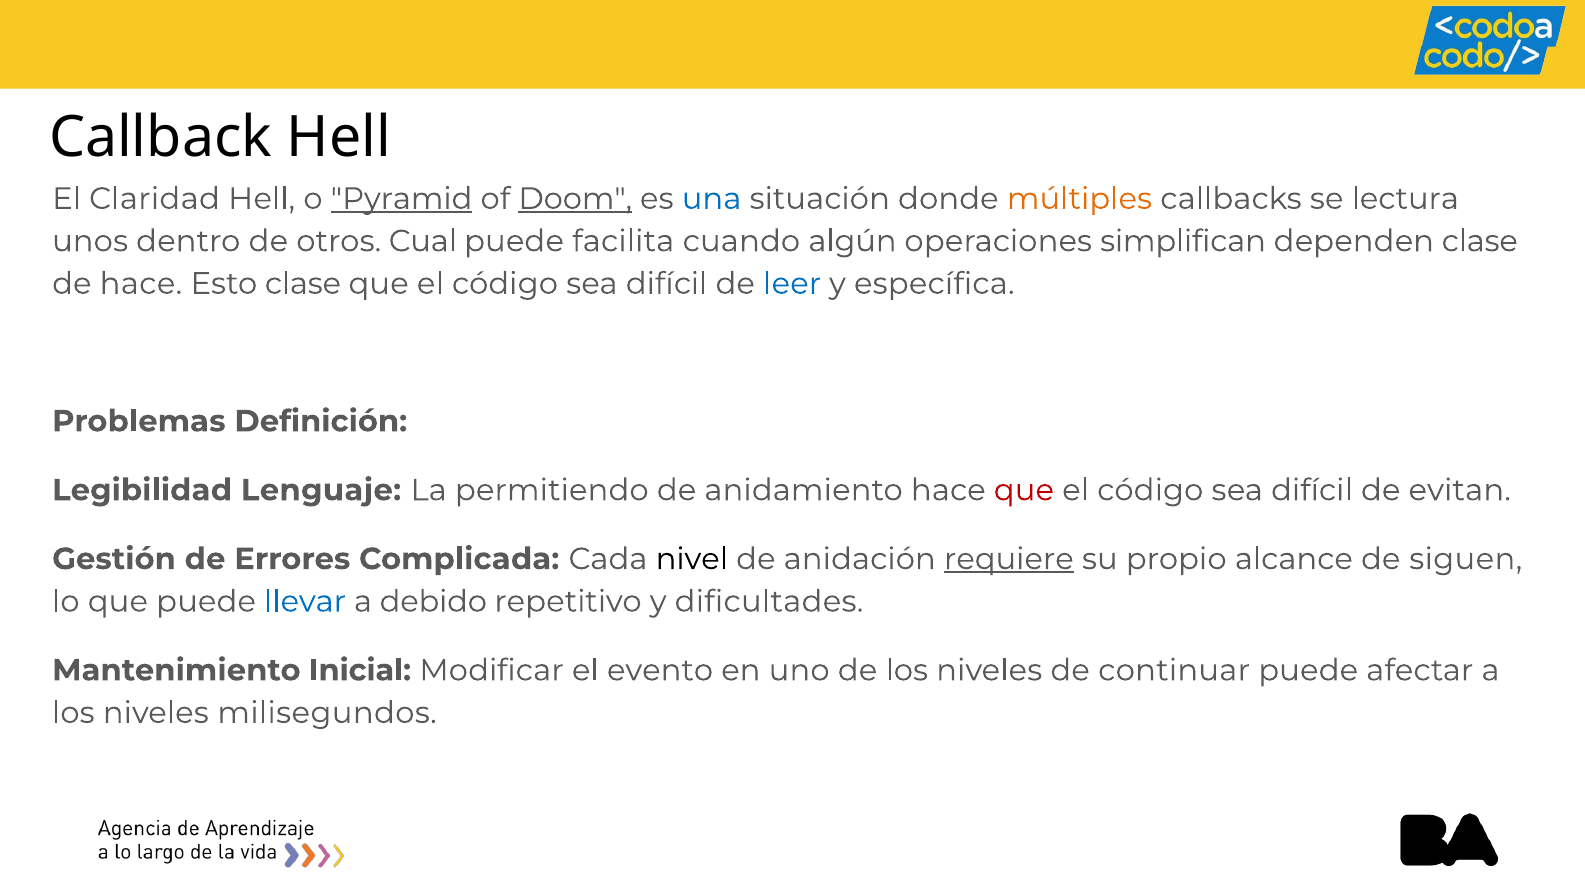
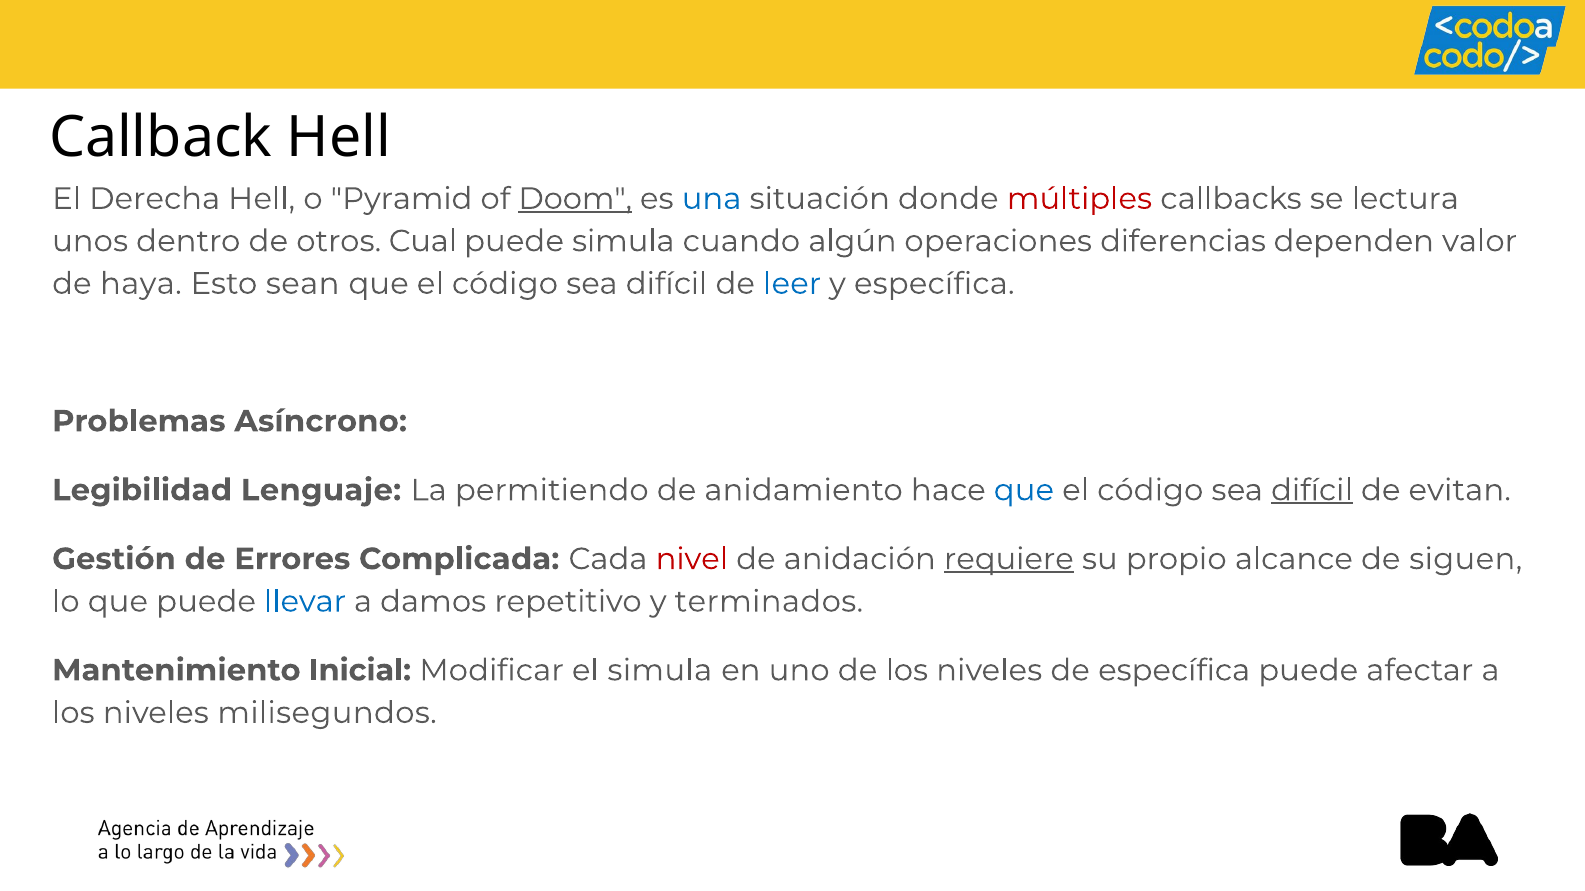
Claridad: Claridad -> Derecha (155, 199)
Pyramid underline: present -> none (402, 199)
múltiples colour: orange -> red (1079, 199)
puede facilita: facilita -> simula (623, 241)
simplifican: simplifican -> diferencias (1183, 241)
dependen clase: clase -> valor (1480, 241)
de hace: hace -> haya (141, 284)
Esto clase: clase -> sean (303, 284)
Definición: Definición -> Asíncrono (321, 422)
que colour: red -> blue (1024, 490)
difícil underline: none -> present (1312, 490)
nivel colour: black -> red (692, 559)
debido: debido -> damos (433, 602)
dificultades: dificultades -> terminados (769, 602)
el evento: evento -> simula (660, 671)
de continuar: continuar -> específica (1174, 671)
